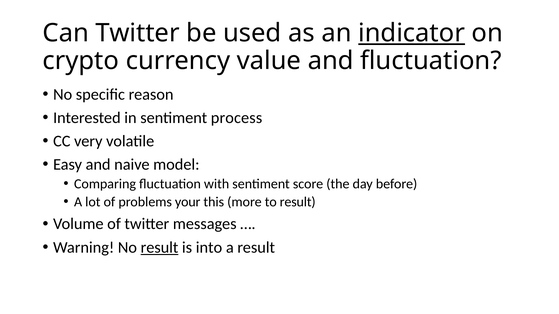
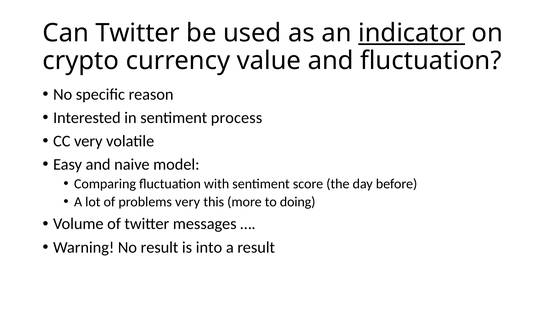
problems your: your -> very (188, 202)
to result: result -> doing (298, 202)
result underline: present -> none (159, 248)
